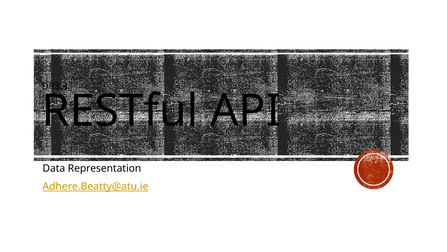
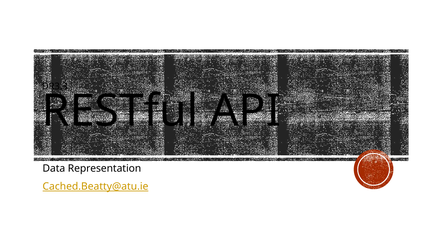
Adhere.Beatty@atu.ie: Adhere.Beatty@atu.ie -> Cached.Beatty@atu.ie (95, 186)
